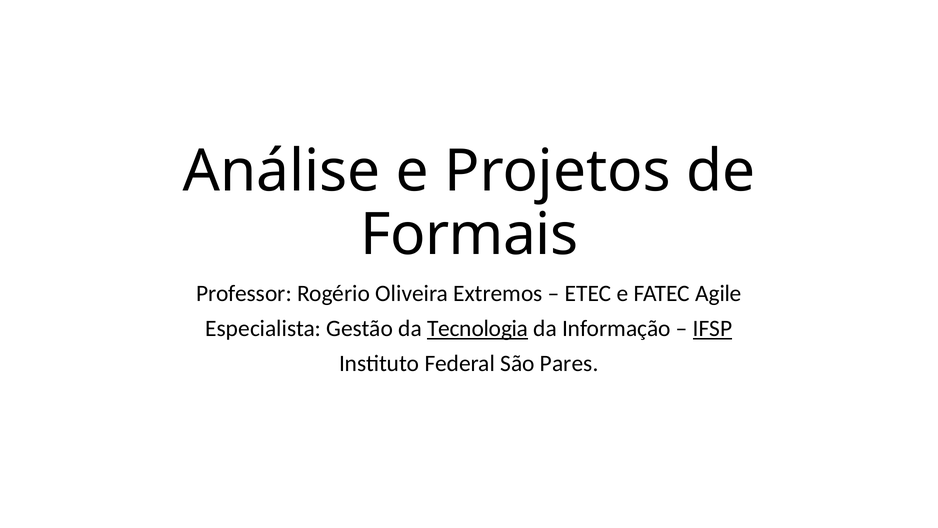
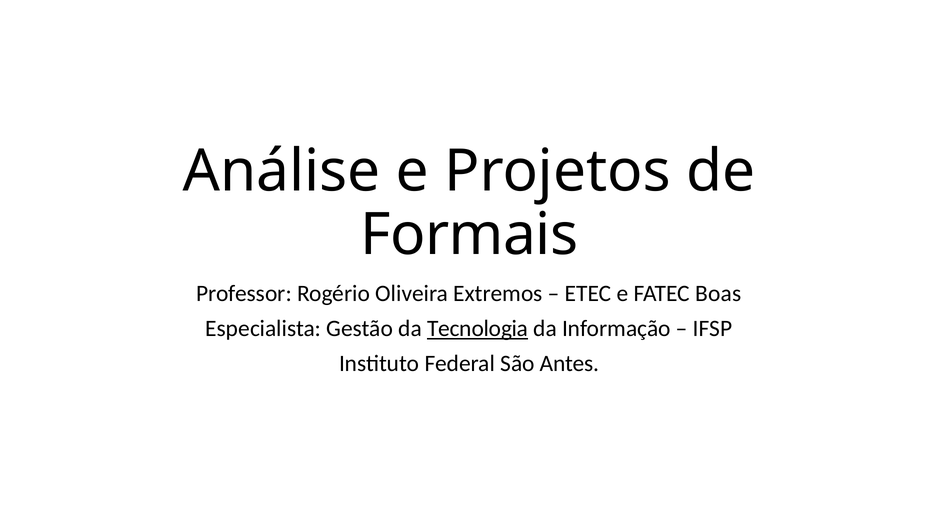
Agile: Agile -> Boas (718, 293)
IFSP underline: present -> none (713, 328)
Pares: Pares -> Antes (569, 363)
